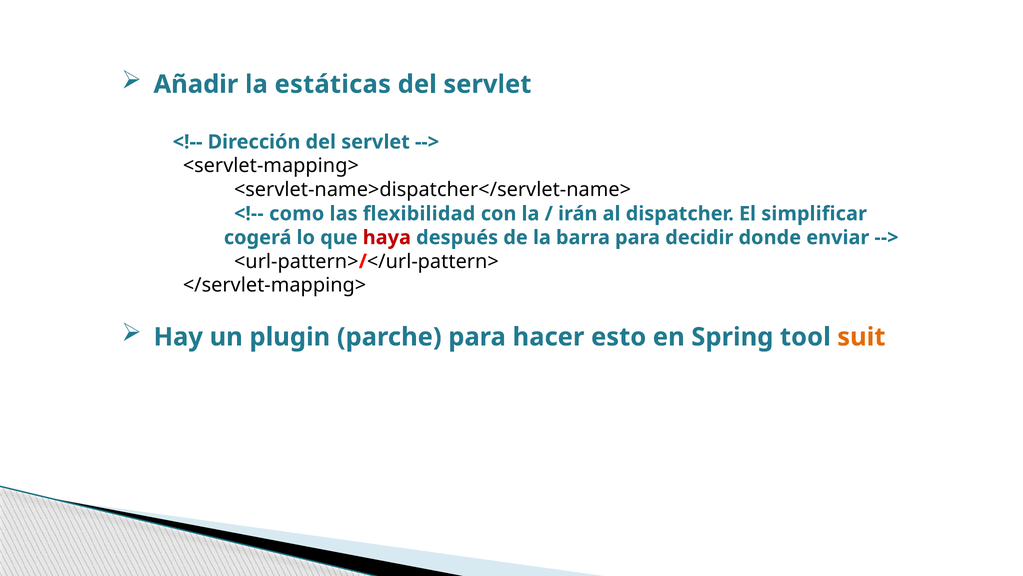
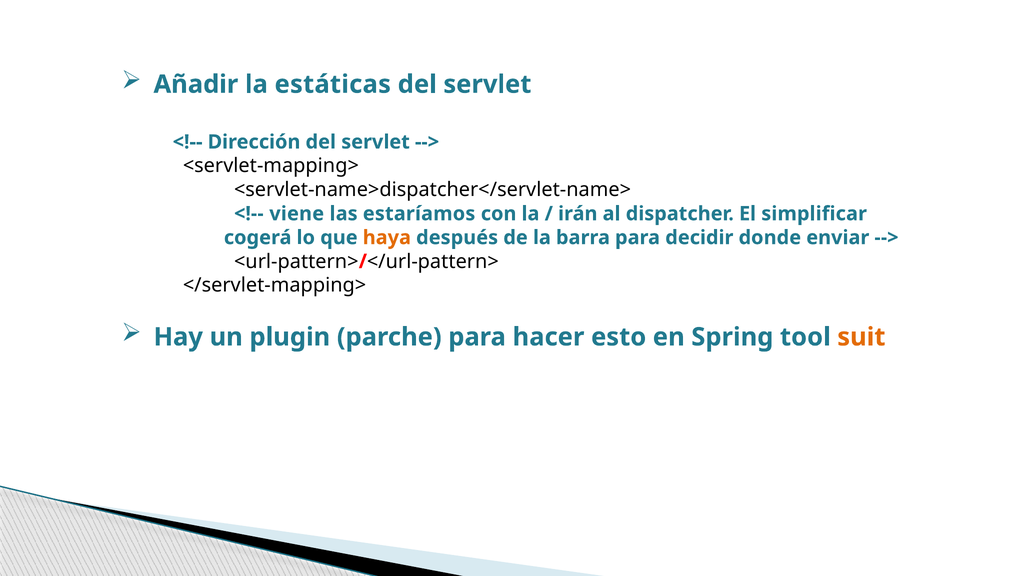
como: como -> viene (297, 214)
flexibilidad: flexibilidad -> estaríamos (419, 214)
haya colour: red -> orange (387, 237)
